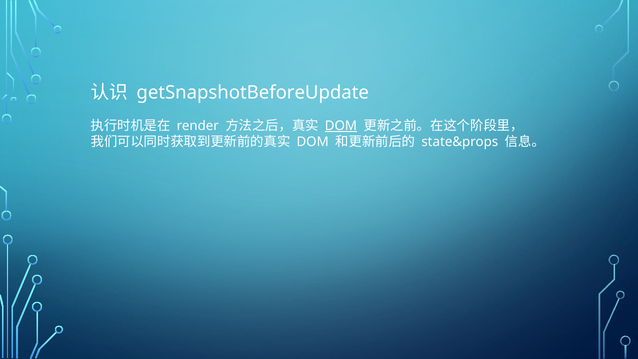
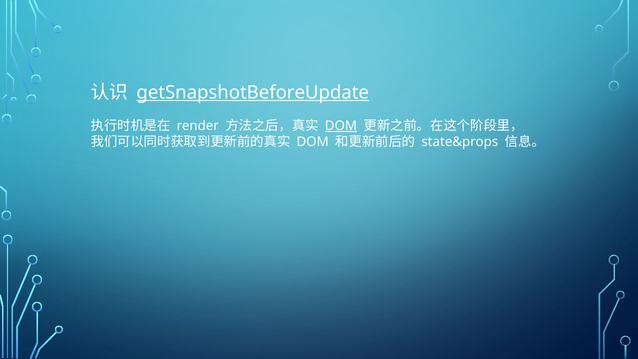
getSnapshotBeforeUpdate underline: none -> present (253, 93)
